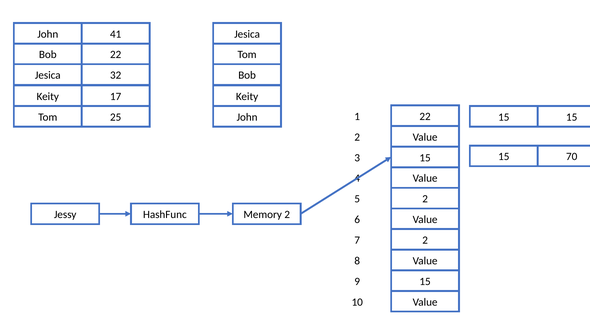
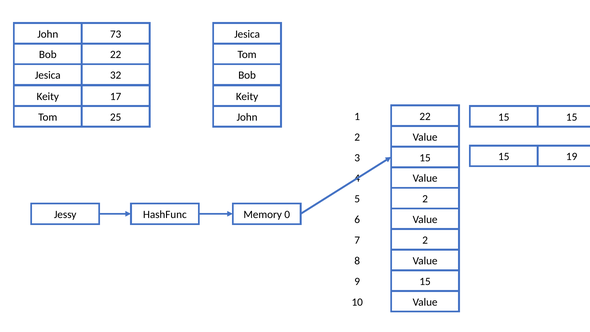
41: 41 -> 73 (116, 34)
70: 70 -> 19 (572, 157)
Memory 2: 2 -> 0 (287, 214)
